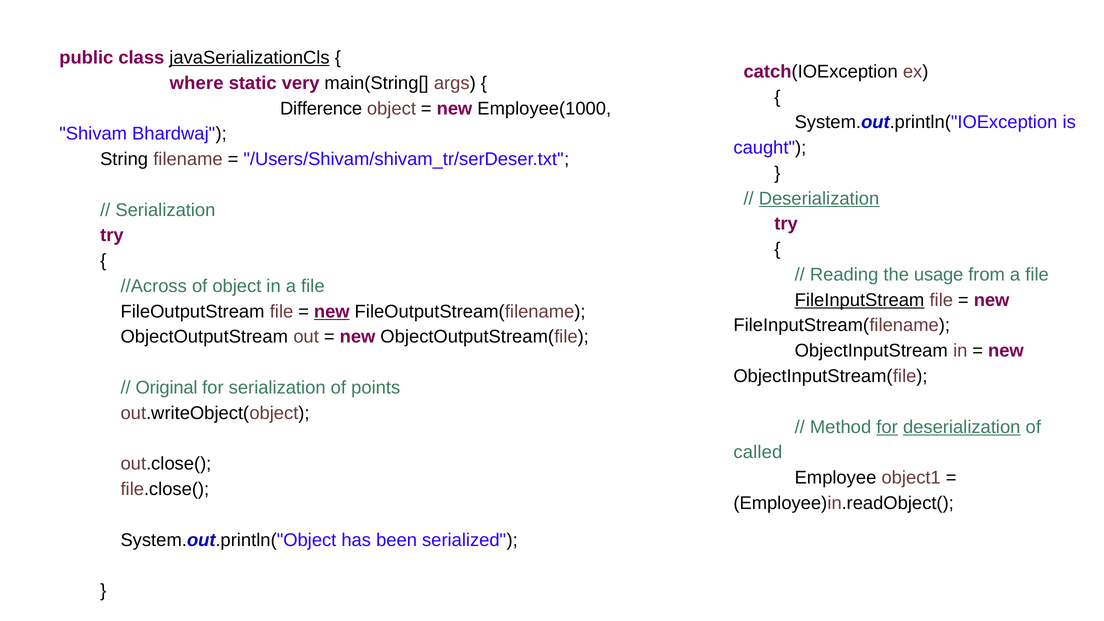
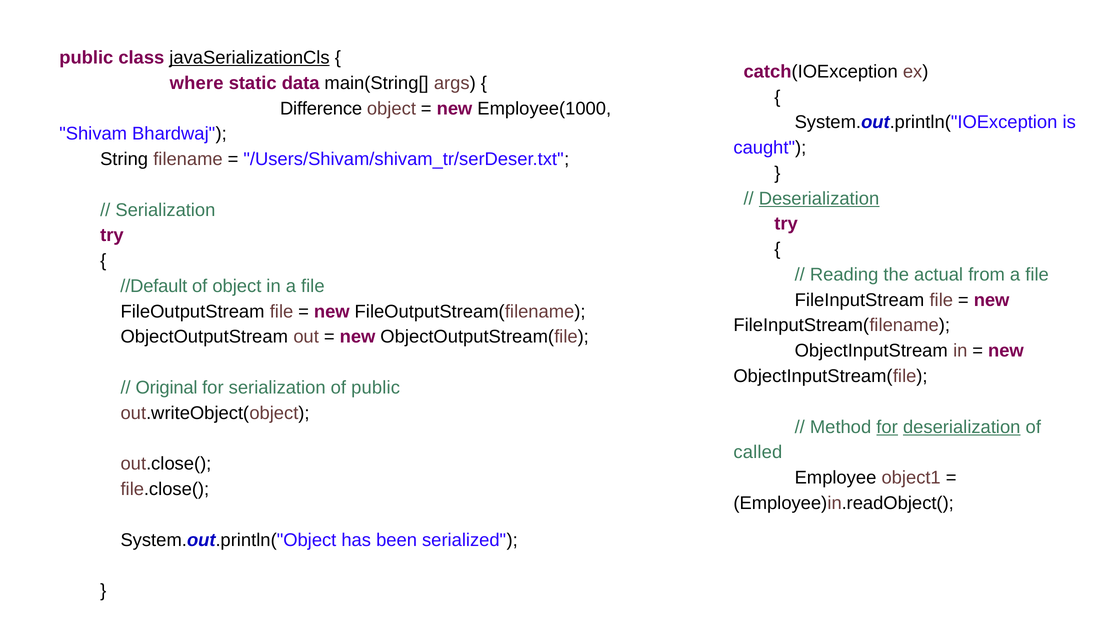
very: very -> data (301, 83)
usage: usage -> actual (939, 275)
//Across: //Across -> //Default (154, 286)
FileInputStream underline: present -> none (860, 300)
new underline: present -> none (332, 312)
of points: points -> public (376, 388)
